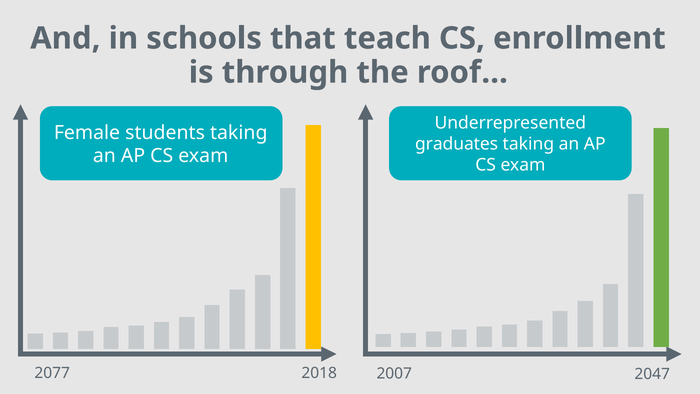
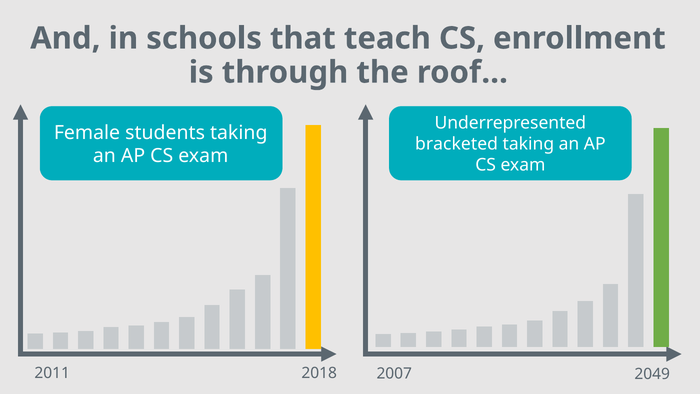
graduates: graduates -> bracketed (457, 144)
2077: 2077 -> 2011 (52, 373)
2047: 2047 -> 2049 (652, 374)
